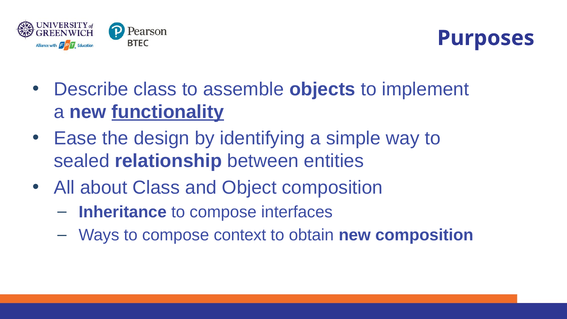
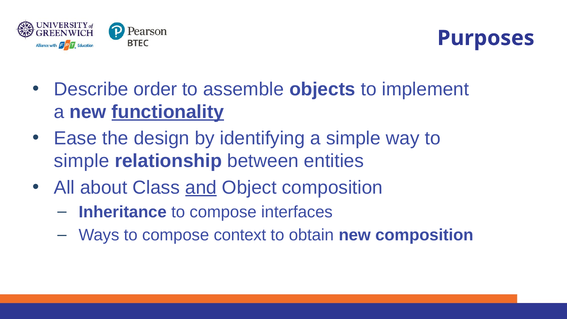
Describe class: class -> order (155, 89)
sealed: sealed -> simple (82, 161)
and underline: none -> present (201, 188)
